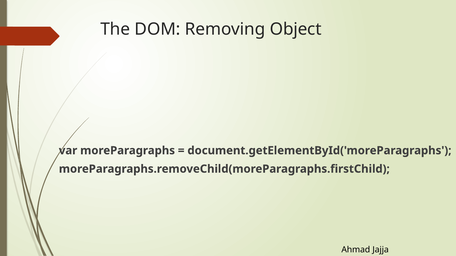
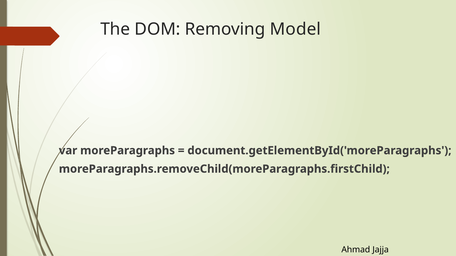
Object: Object -> Model (296, 29)
